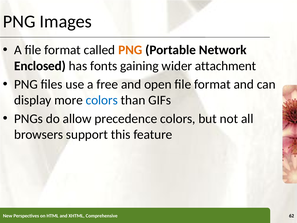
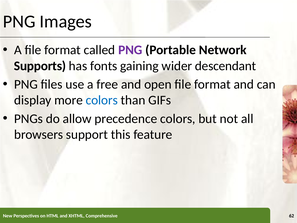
PNG colour: orange -> purple (130, 50)
Enclosed: Enclosed -> Supports (40, 66)
attachment: attachment -> descendant (226, 66)
